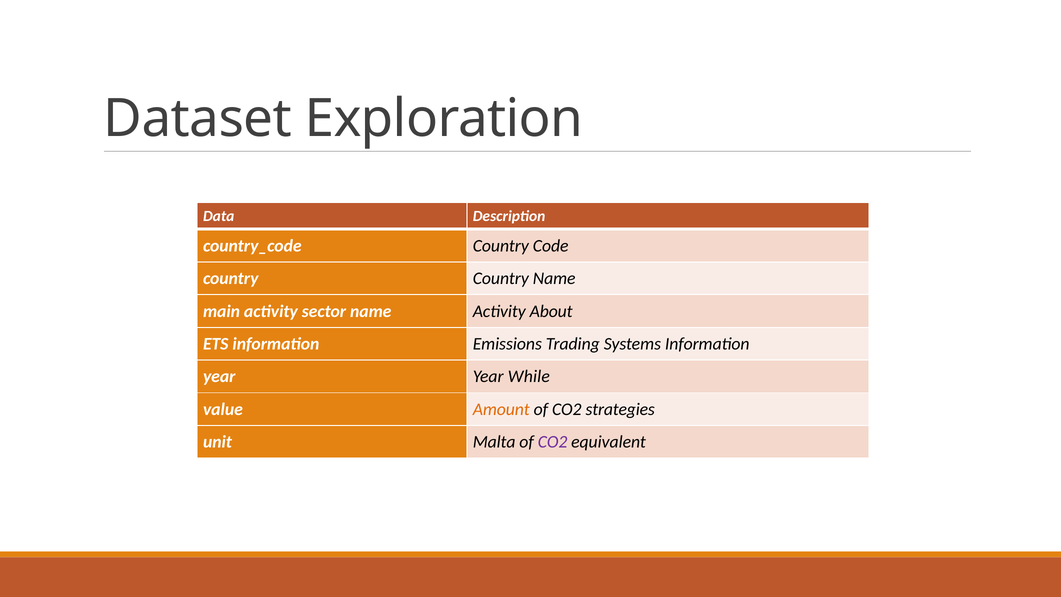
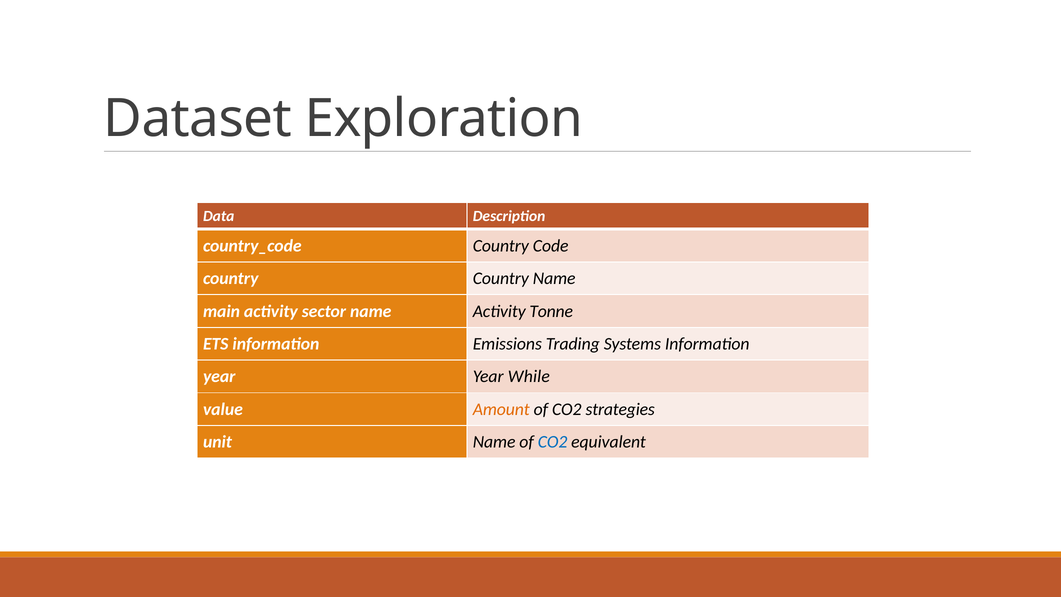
About: About -> Tonne (551, 311)
unit Malta: Malta -> Name (494, 442)
CO2 colour: purple -> blue (553, 442)
